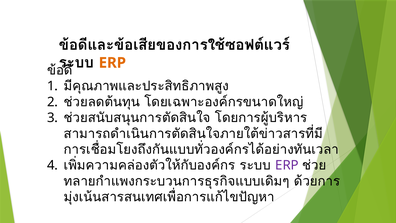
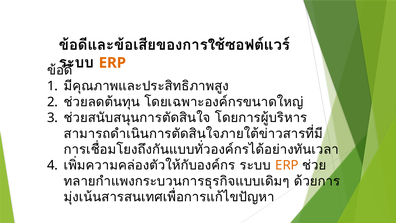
ERP colour: purple -> orange (287, 165)
